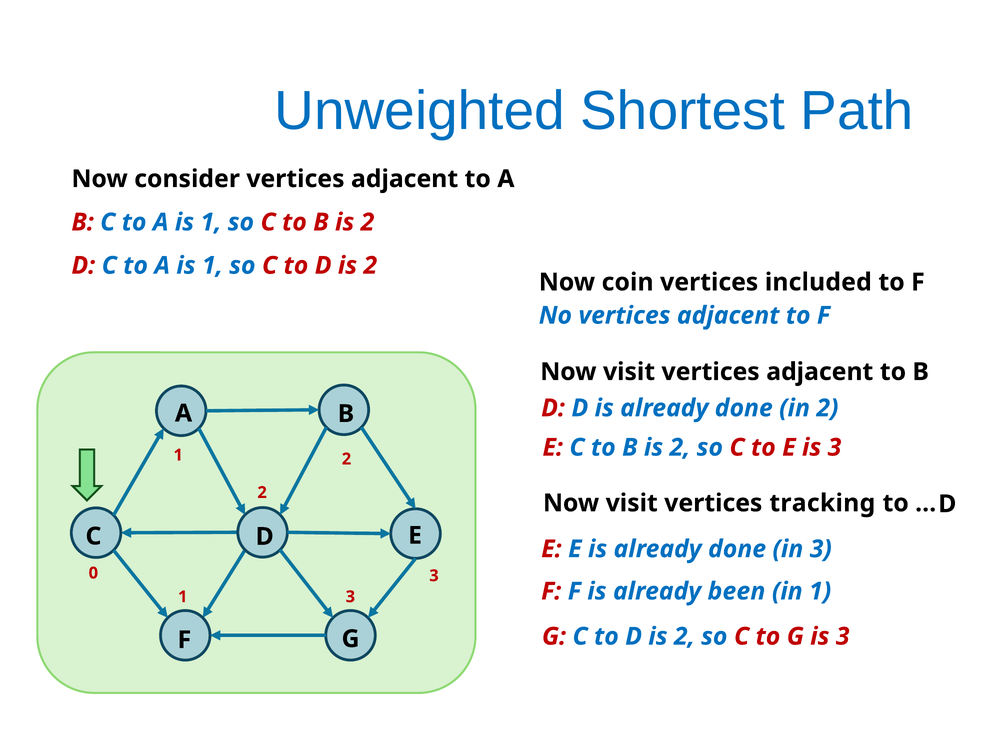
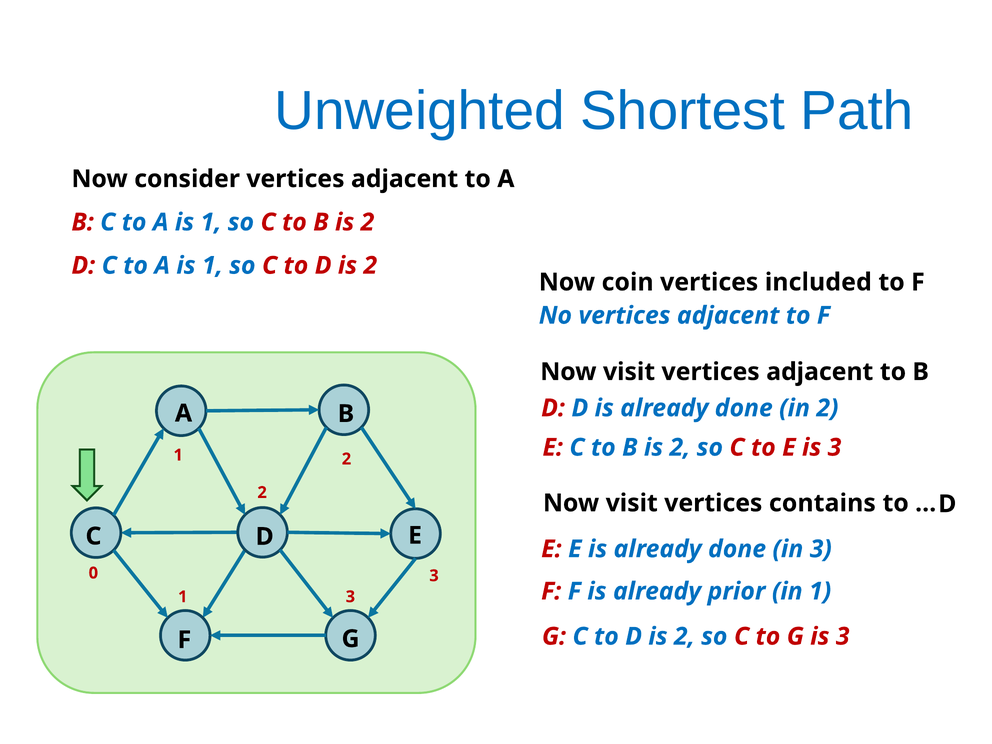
tracking: tracking -> contains (822, 503)
been: been -> prior (737, 591)
